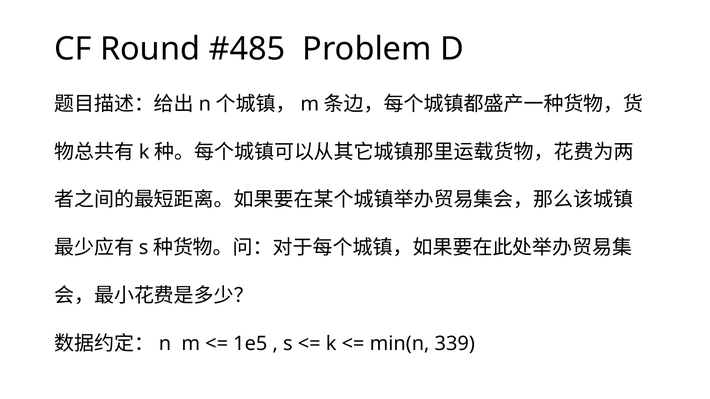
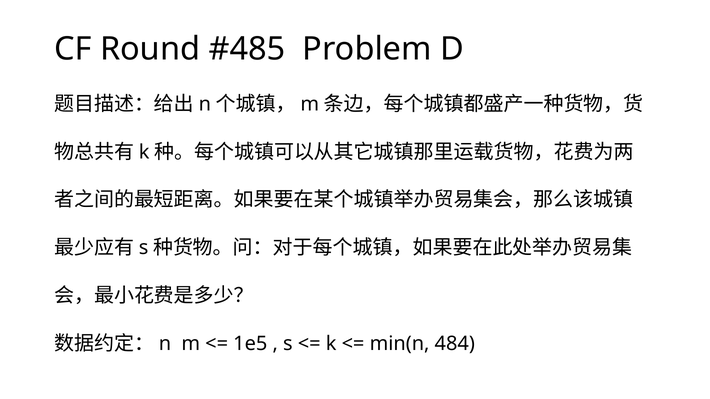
339: 339 -> 484 (455, 344)
